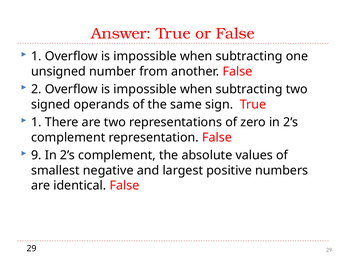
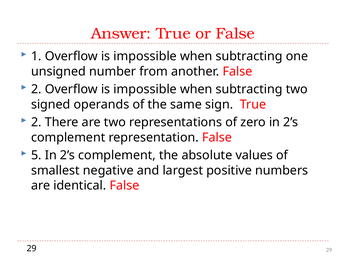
1: 1 -> 2 (36, 122)
9: 9 -> 5 (36, 155)
